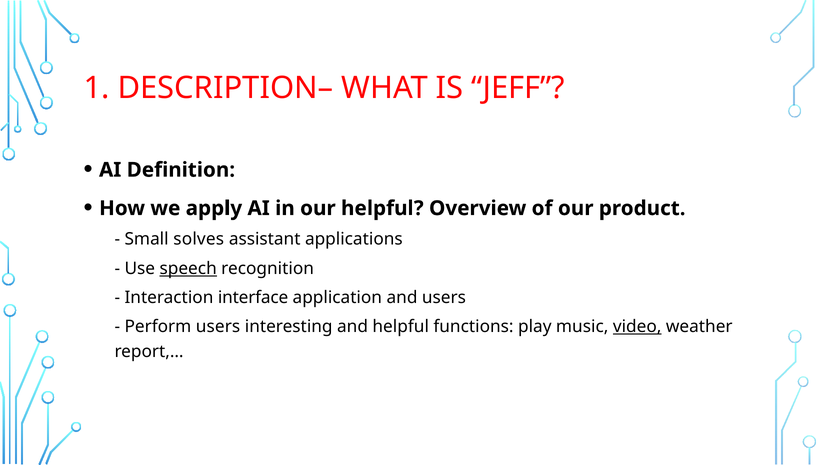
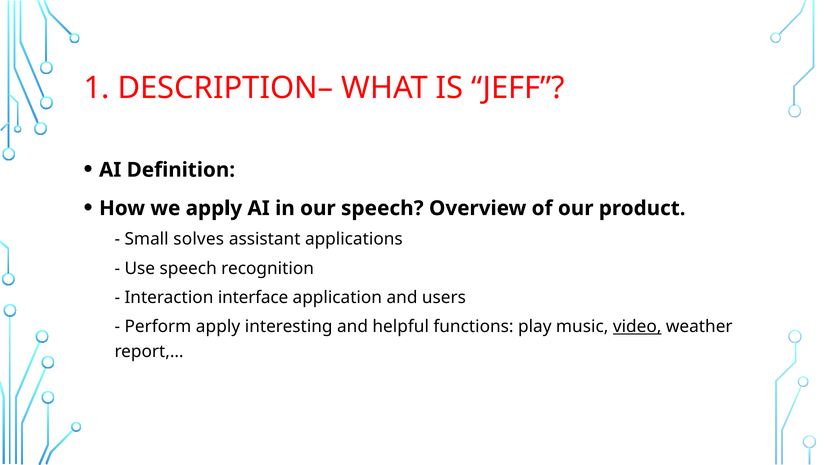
our helpful: helpful -> speech (382, 208)
speech underline: present -> none (188, 268)
Perform users: users -> apply (218, 326)
